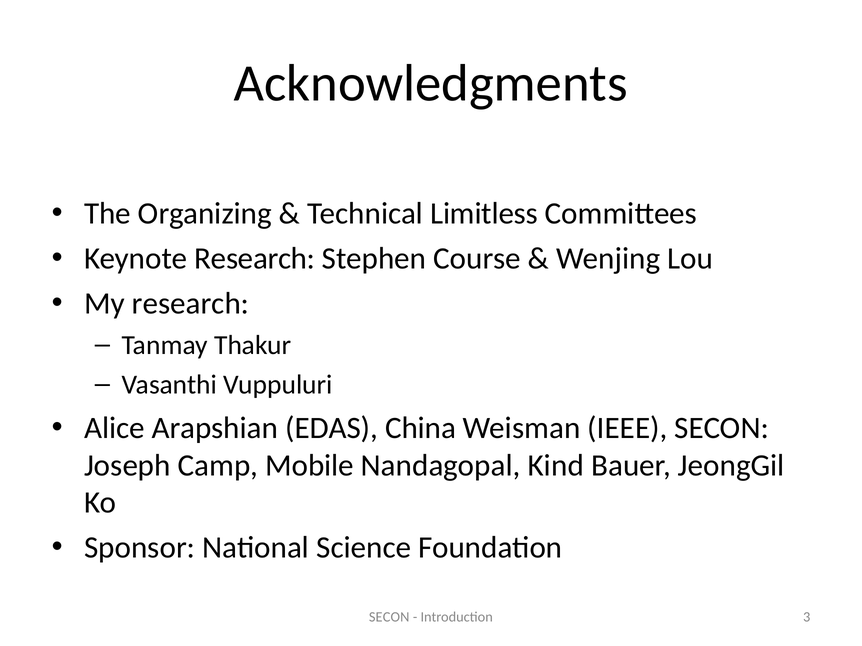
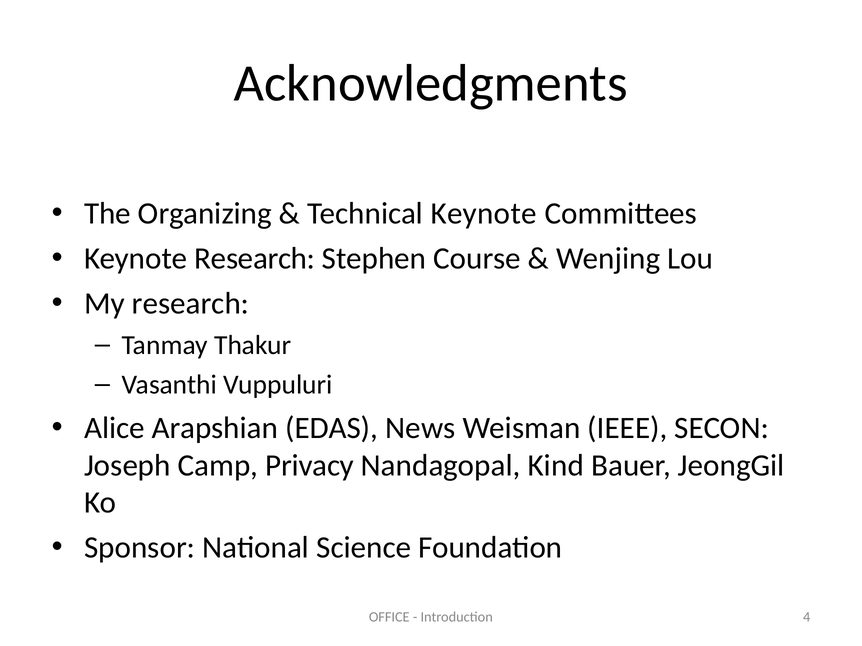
Technical Limitless: Limitless -> Keynote (484, 214)
China: China -> News (420, 428)
Mobile: Mobile -> Privacy (310, 466)
SECON: SECON -> OFFICE (389, 617)
3: 3 -> 4 (807, 617)
